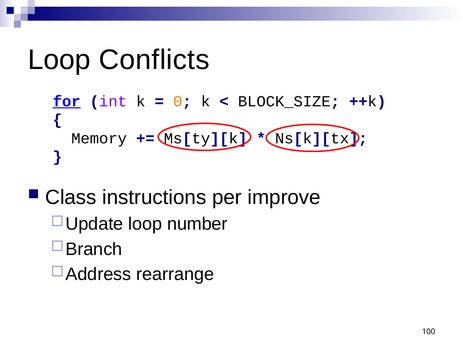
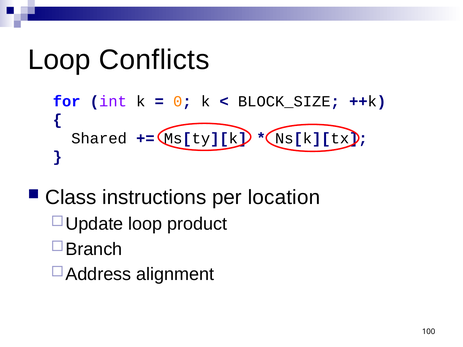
for underline: present -> none (67, 101)
Memory: Memory -> Shared (99, 138)
improve: improve -> location (284, 197)
number: number -> product (197, 224)
rearrange: rearrange -> alignment (175, 274)
